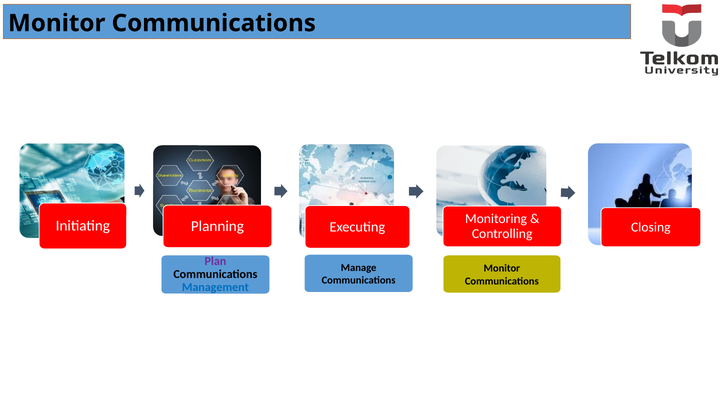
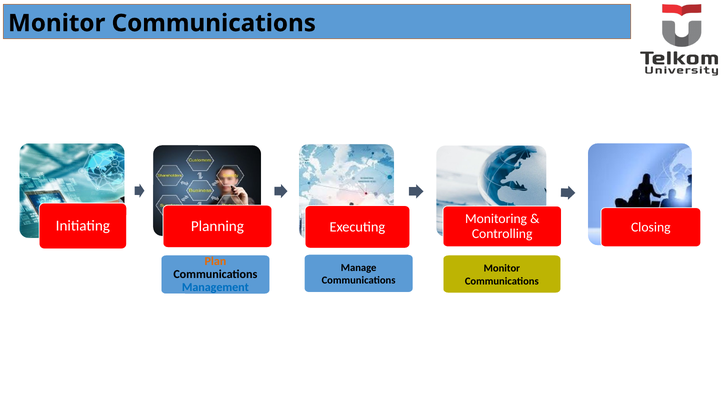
Plan colour: purple -> orange (215, 262)
